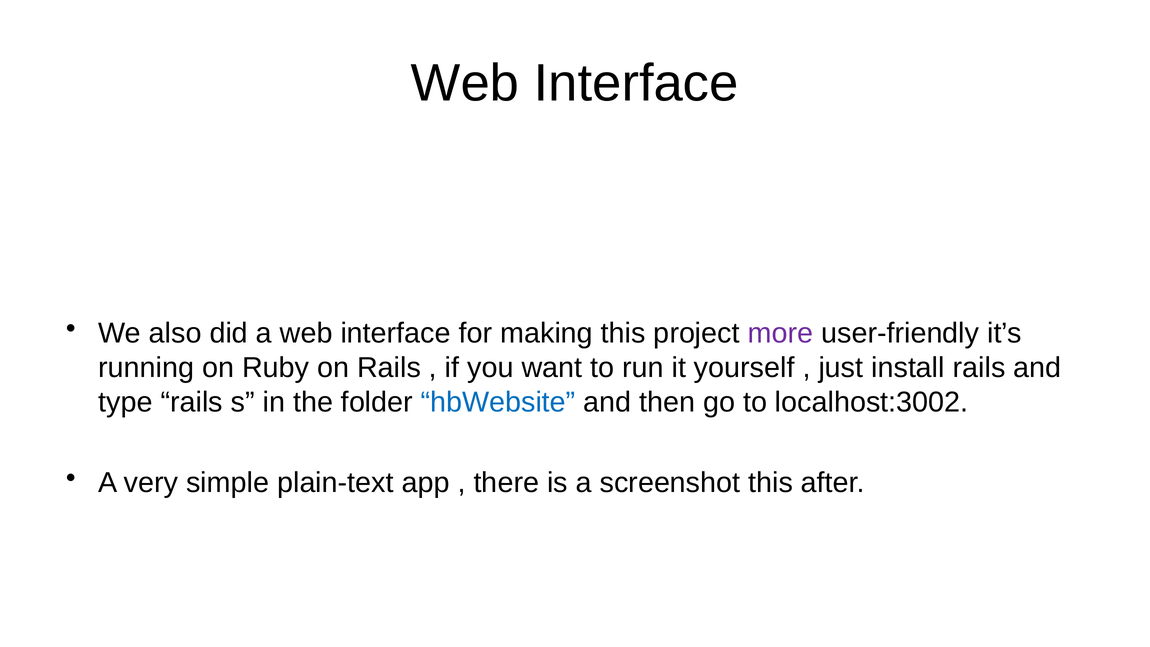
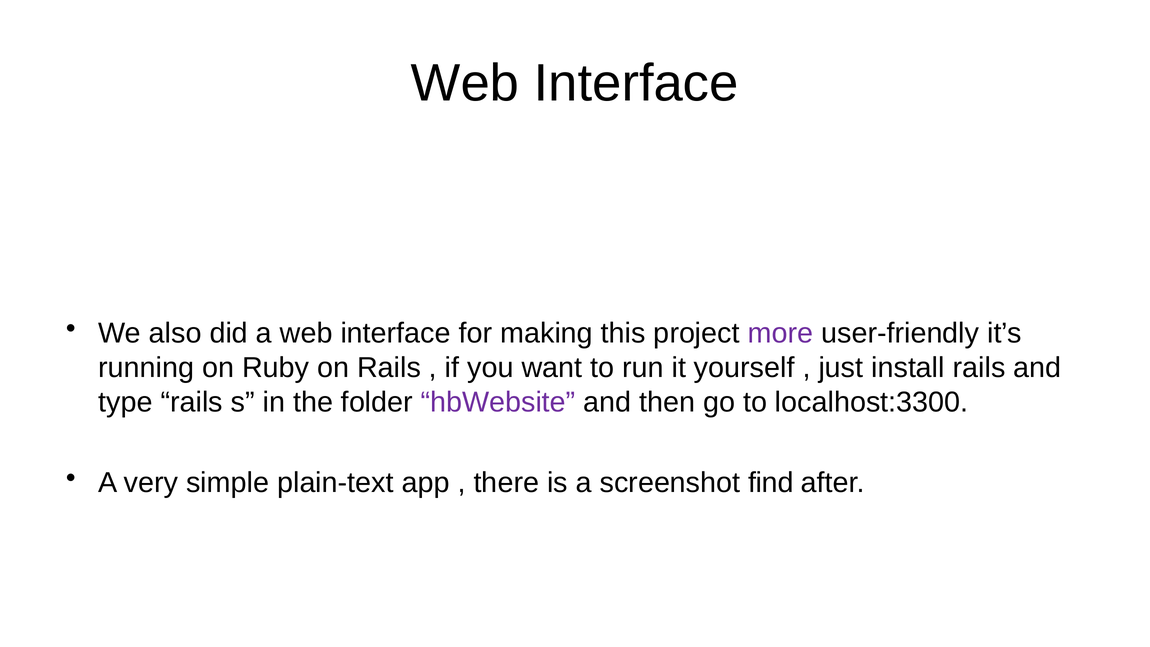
hbWebsite colour: blue -> purple (498, 402)
localhost:3002: localhost:3002 -> localhost:3300 (872, 402)
screenshot this: this -> find (771, 483)
